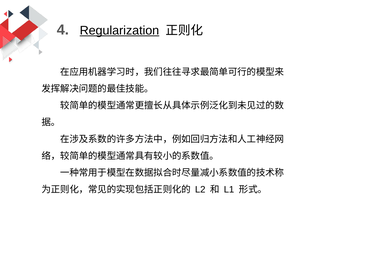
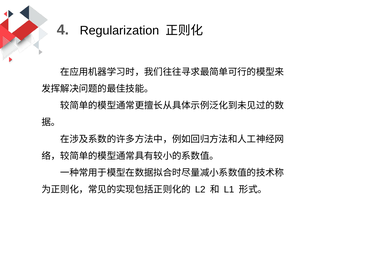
Regularization underline: present -> none (119, 31)
